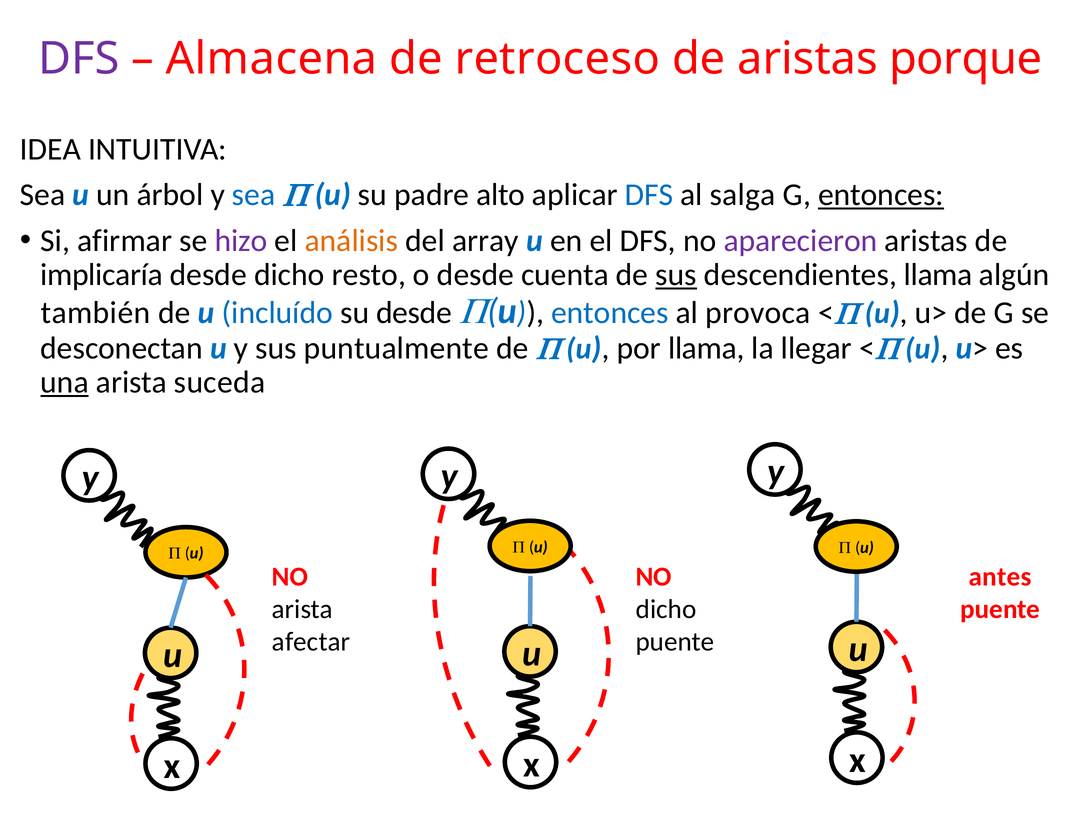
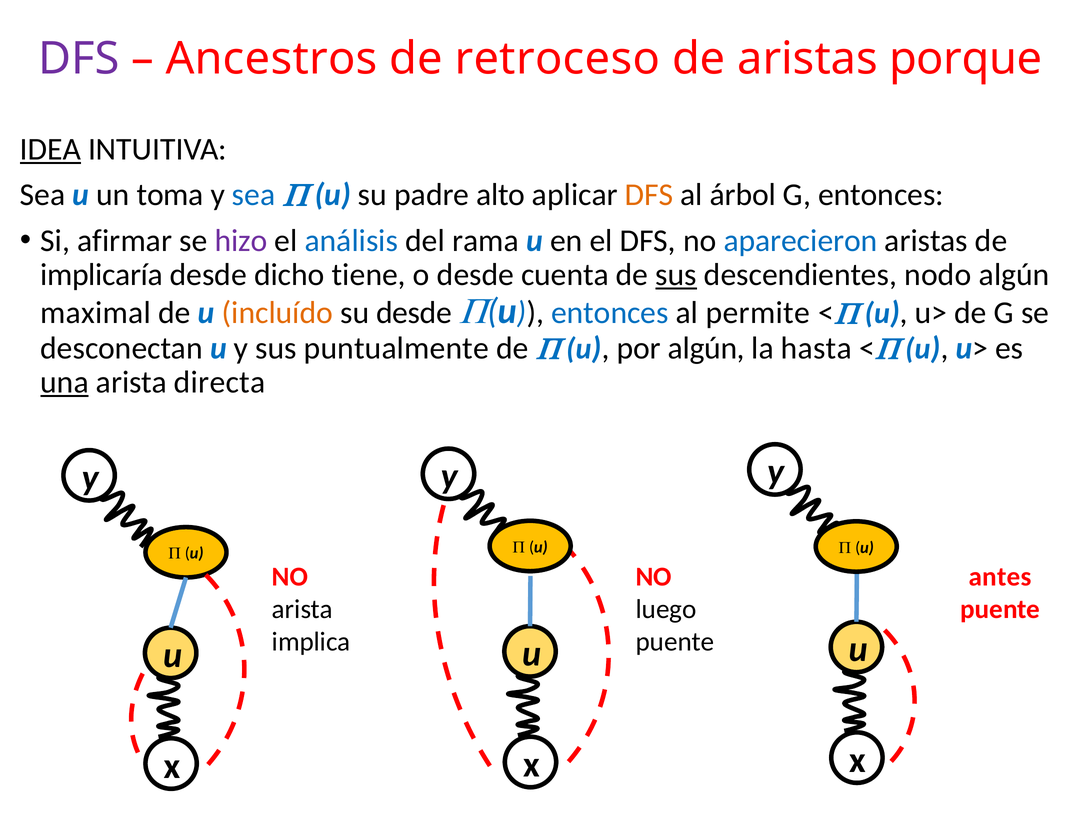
Almacena: Almacena -> Ancestros (272, 59)
IDEA underline: none -> present (50, 149)
árbol: árbol -> toma (170, 195)
DFS colour: blue -> orange (649, 195)
salga: salga -> árbol (743, 195)
entonces underline: present -> none (881, 195)
análisis colour: orange -> blue (351, 240)
array: array -> rama (485, 240)
aparecieron colour: purple -> blue (800, 240)
resto: resto -> tiene (369, 275)
descendientes llama: llama -> nodo (938, 275)
también: también -> maximal (96, 313)
incluído colour: blue -> orange (277, 313)
provoca: provoca -> permite (758, 313)
por llama: llama -> algún (706, 348)
llegar: llegar -> hasta (816, 348)
suceda: suceda -> directa (220, 382)
dicho: dicho -> luego (666, 609)
afectar: afectar -> implica (311, 641)
